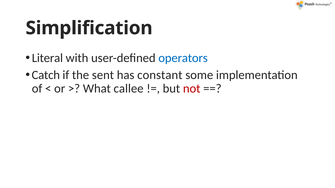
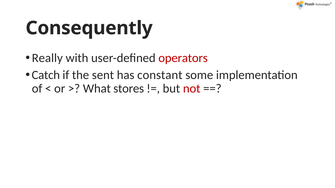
Simplification: Simplification -> Consequently (89, 28)
Literal: Literal -> Really (47, 58)
operators colour: blue -> red (183, 58)
callee: callee -> stores (129, 89)
